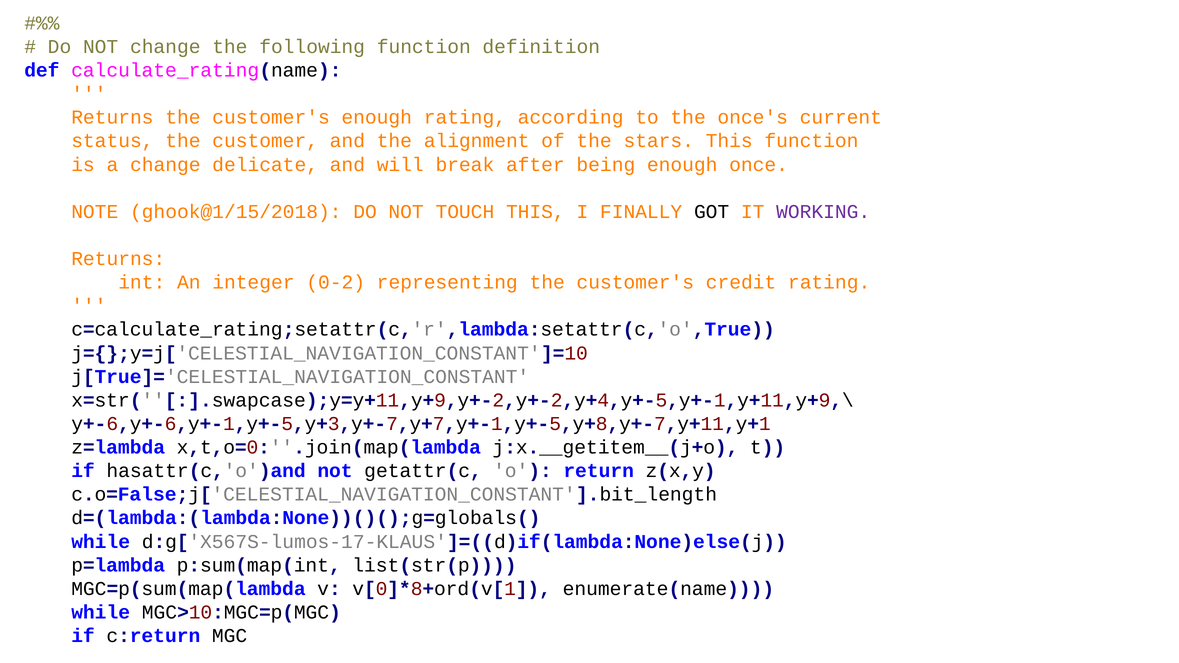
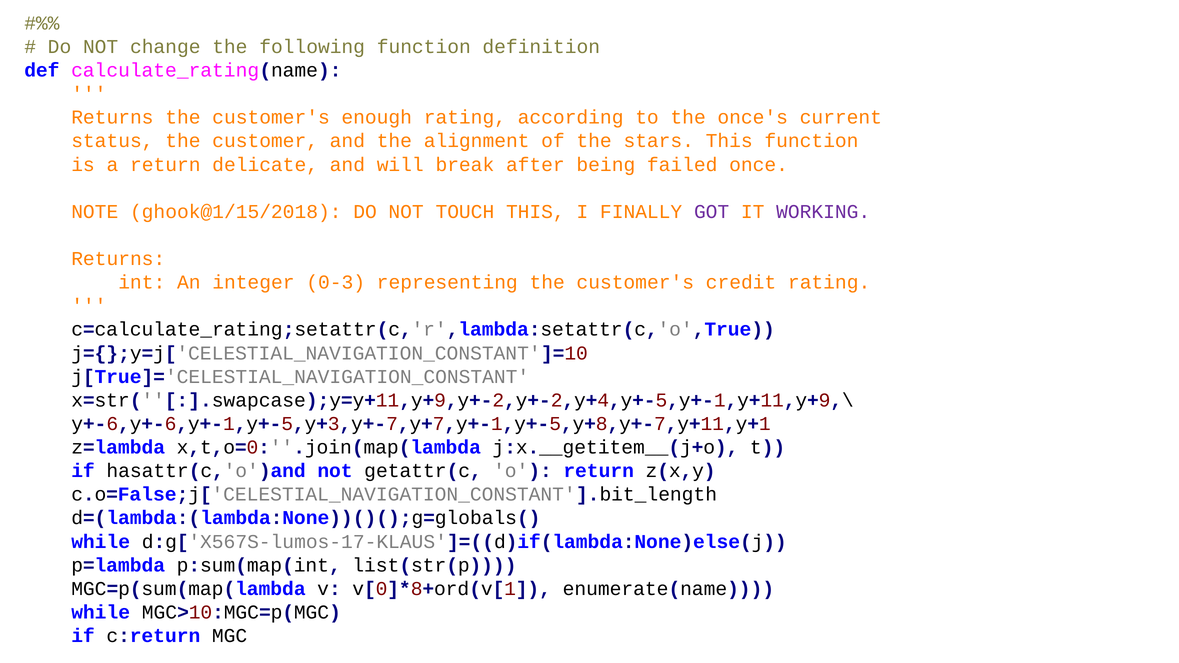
a change: change -> return (165, 165)
being enough: enough -> failed (682, 165)
GOT colour: black -> purple (712, 212)
0-2: 0-2 -> 0-3 (336, 282)
